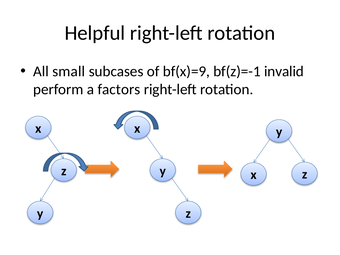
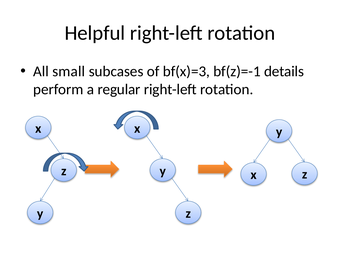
bf(x)=9: bf(x)=9 -> bf(x)=3 (186, 71)
invalid: invalid -> details (284, 71)
factors: factors -> regular (119, 89)
